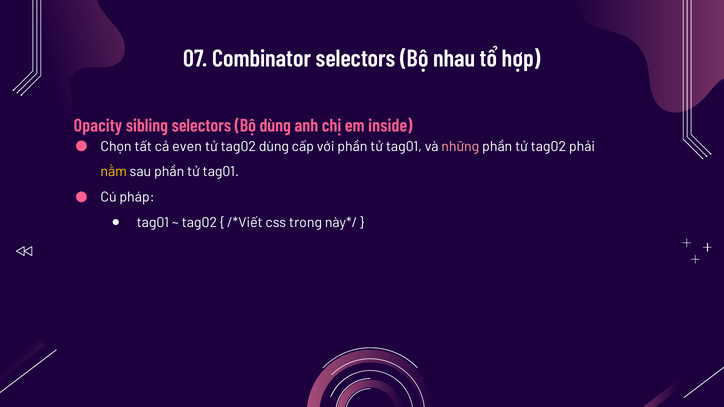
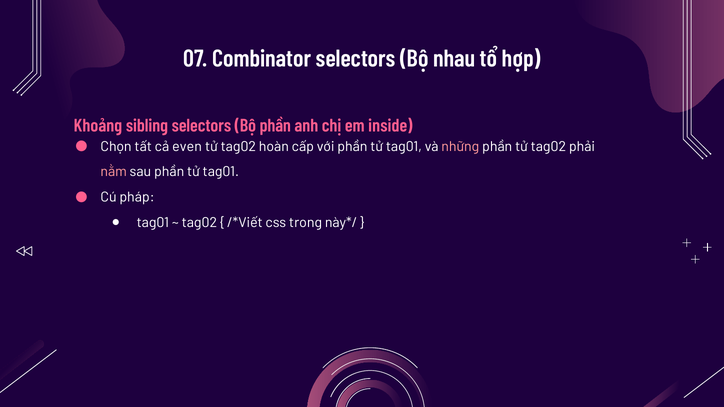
Opacity: Opacity -> Khoảng (98, 126)
Bộ dùng: dùng -> phần (275, 126)
tag02 dùng: dùng -> hoàn (274, 147)
nằm colour: yellow -> pink (114, 172)
